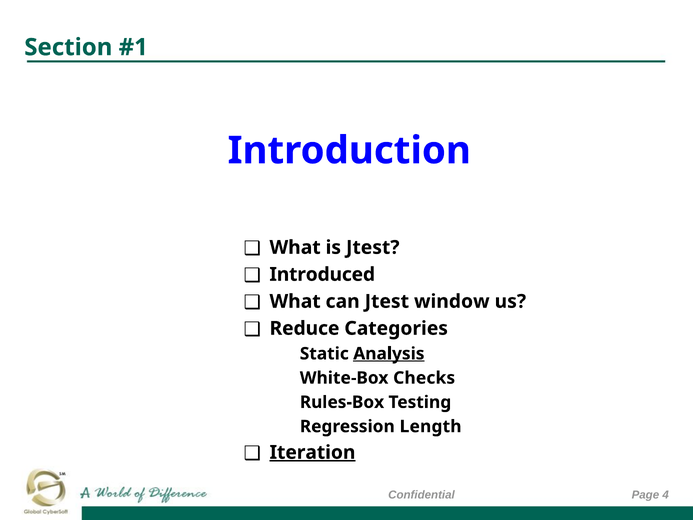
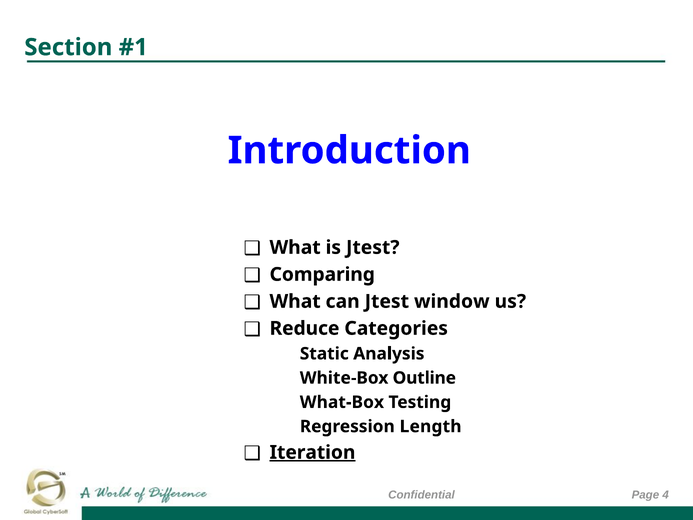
Introduced: Introduced -> Comparing (322, 274)
Analysis underline: present -> none (389, 354)
Checks: Checks -> Outline (424, 378)
Rules-Box: Rules-Box -> What-Box (342, 402)
